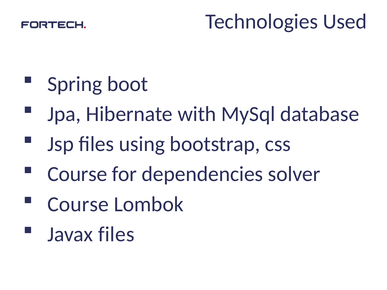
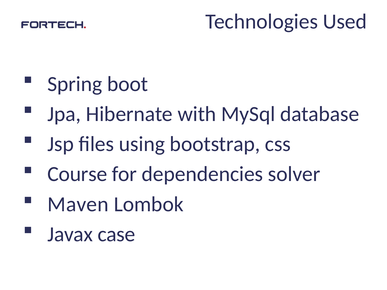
Course: Course -> Maven (78, 204)
Javax files: files -> case (116, 234)
